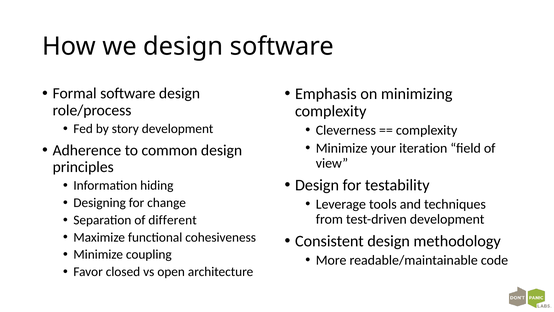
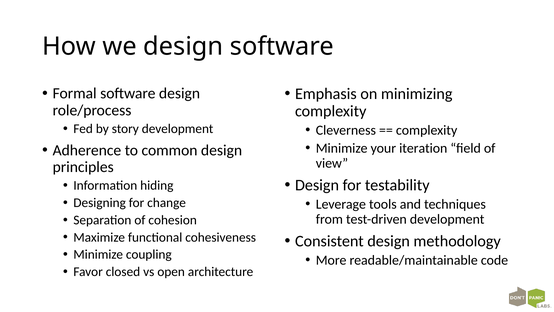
different: different -> cohesion (173, 220)
